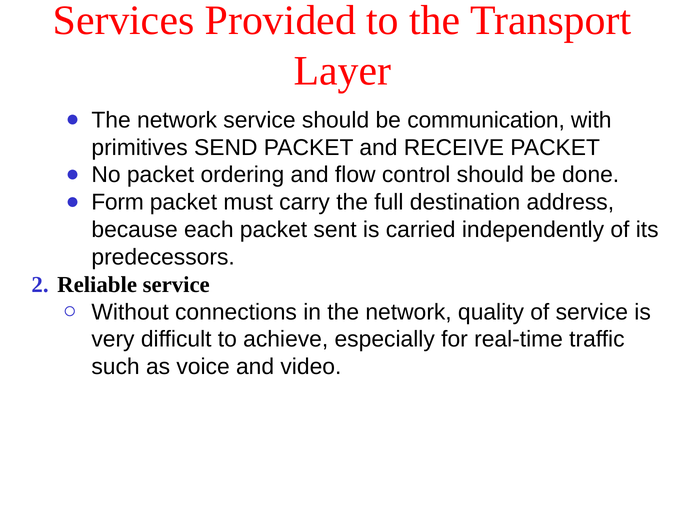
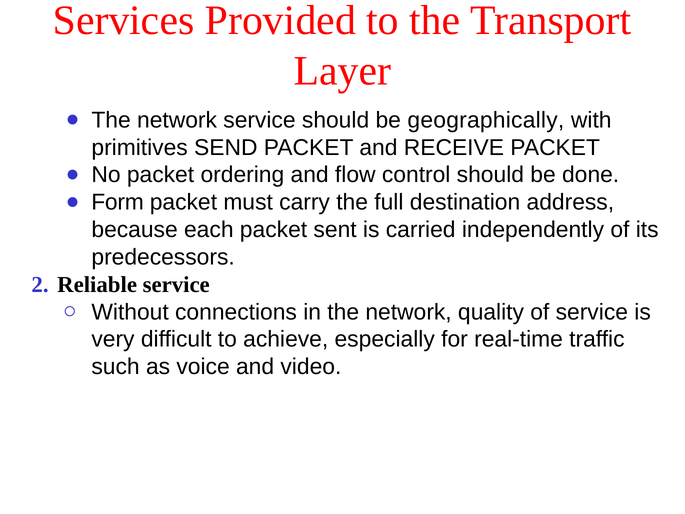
communication: communication -> geographically (486, 120)
